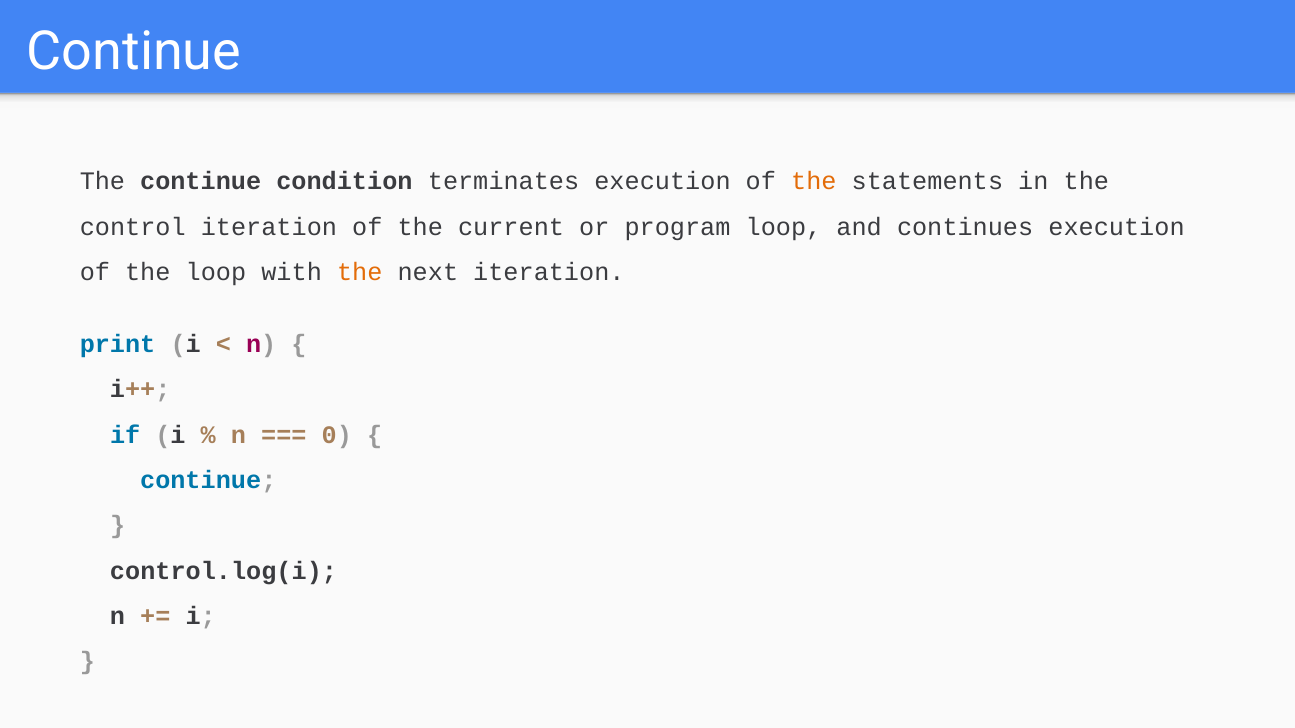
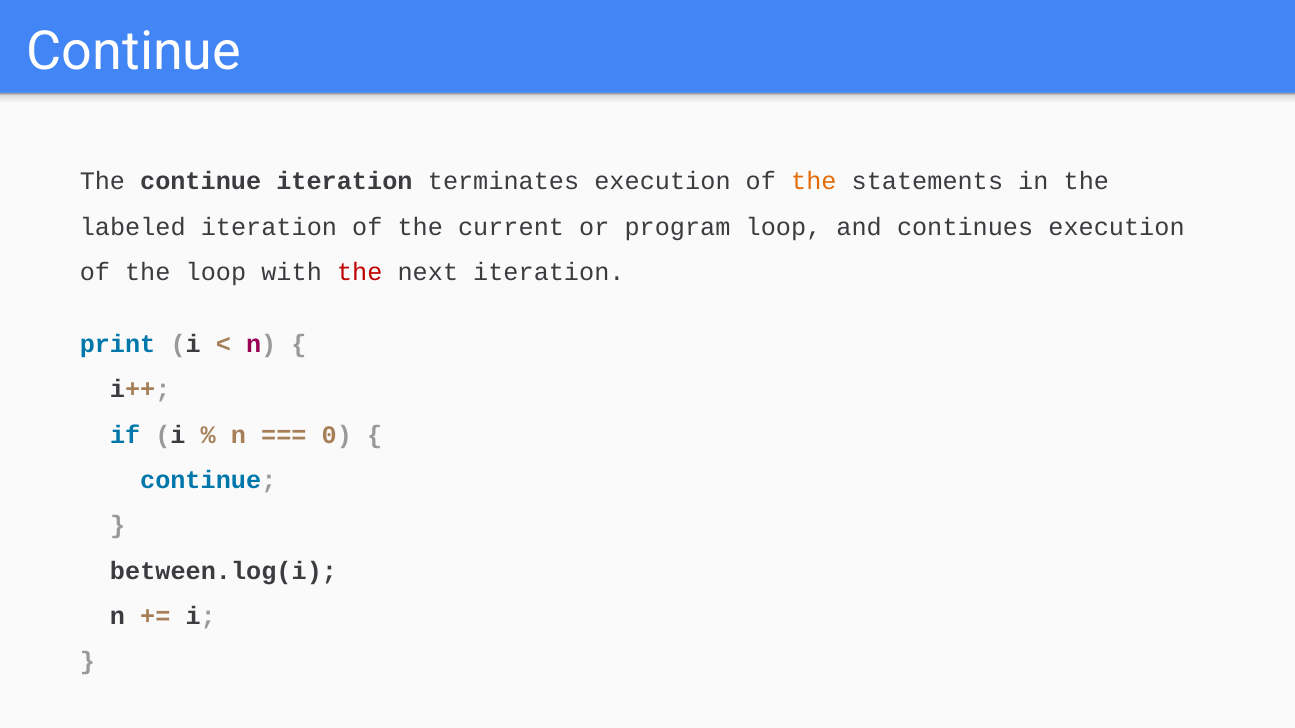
continue condition: condition -> iteration (344, 182)
control: control -> labeled (133, 227)
the colour: orange -> red (360, 272)
control.log(i: control.log(i -> between.log(i (224, 571)
